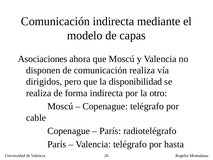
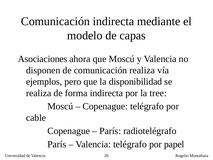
dirigidos: dirigidos -> ejemplos (44, 82)
otro: otro -> tree (158, 93)
hasta: hasta -> papel (174, 144)
